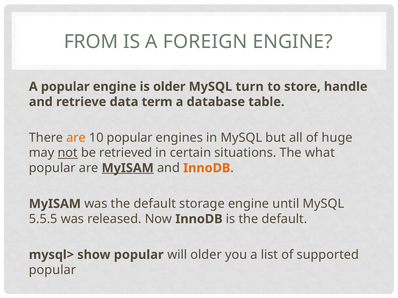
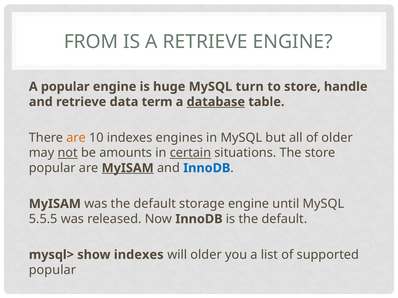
A FOREIGN: FOREIGN -> RETRIEVE (205, 42)
is older: older -> huge (169, 87)
database underline: none -> present (216, 102)
10 popular: popular -> indexes (130, 138)
of huge: huge -> older (337, 138)
retrieved: retrieved -> amounts (126, 153)
certain underline: none -> present (190, 153)
The what: what -> store (320, 153)
InnoDB colour: orange -> blue (207, 168)
show popular: popular -> indexes (139, 255)
